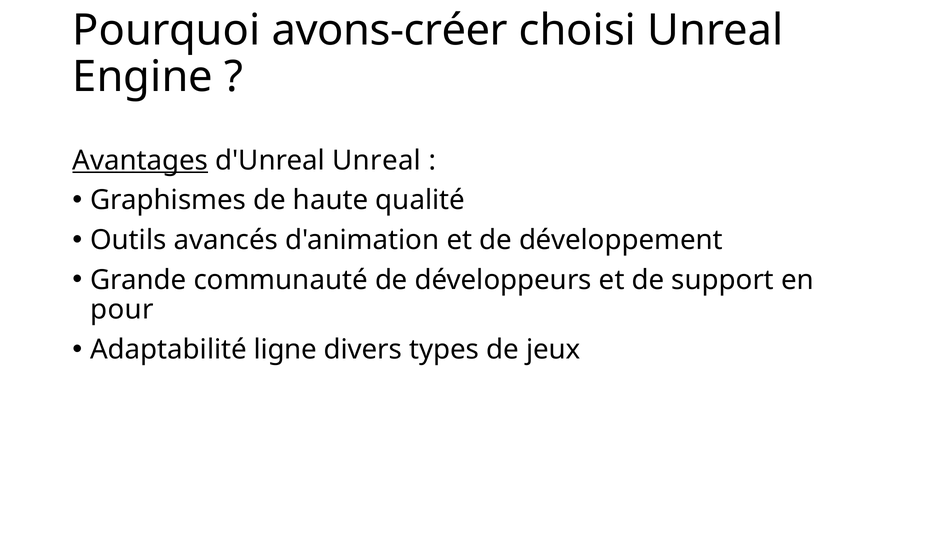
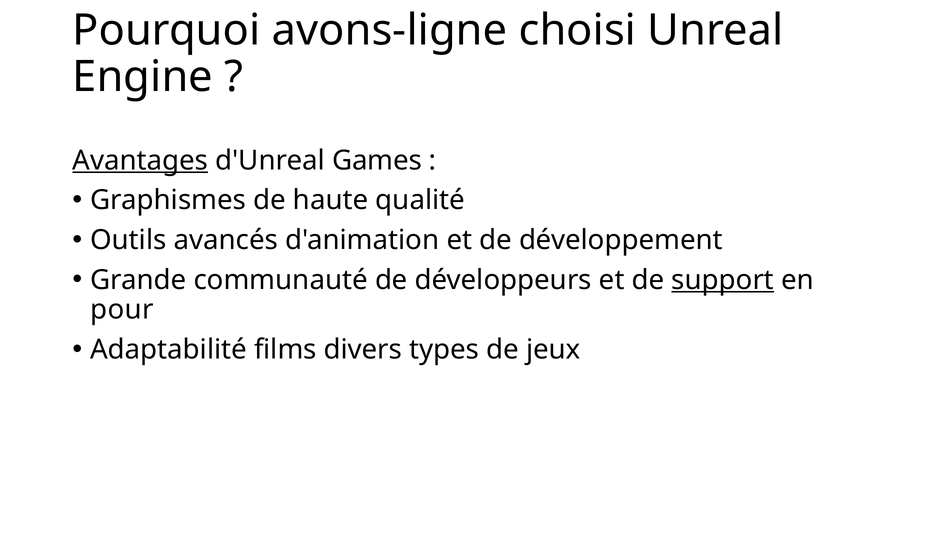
avons-créer: avons-créer -> avons-ligne (390, 30)
d'Unreal Unreal: Unreal -> Games (377, 161)
support underline: none -> present (723, 280)
ligne: ligne -> films (285, 350)
